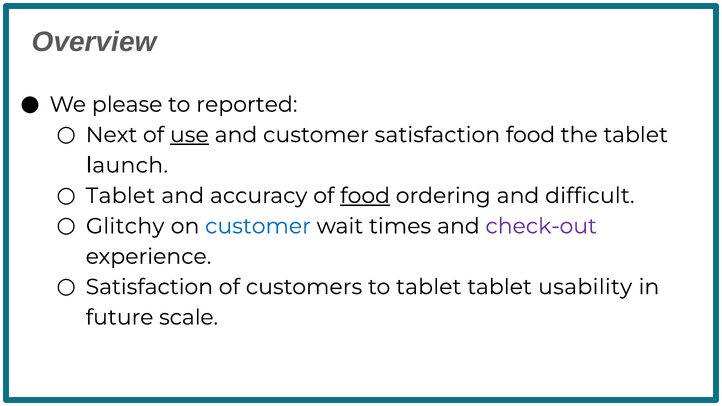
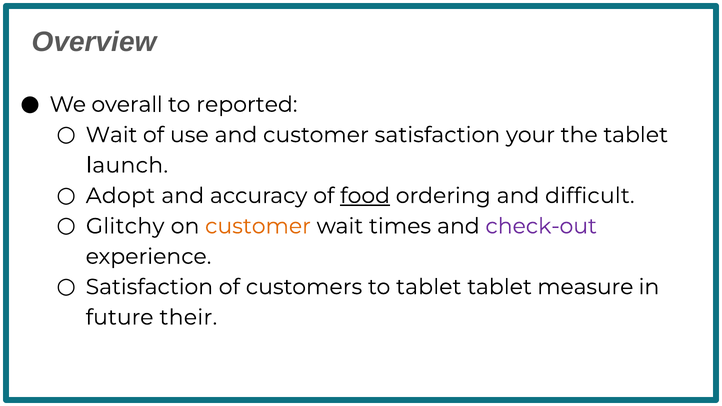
please: please -> overall (127, 105)
Next: Next -> Wait (112, 135)
use underline: present -> none (189, 135)
satisfaction food: food -> your (530, 135)
Tablet: Tablet -> Adopt (120, 196)
customer colour: blue -> orange (258, 226)
usability: usability -> measure (585, 287)
scale: scale -> their (188, 317)
